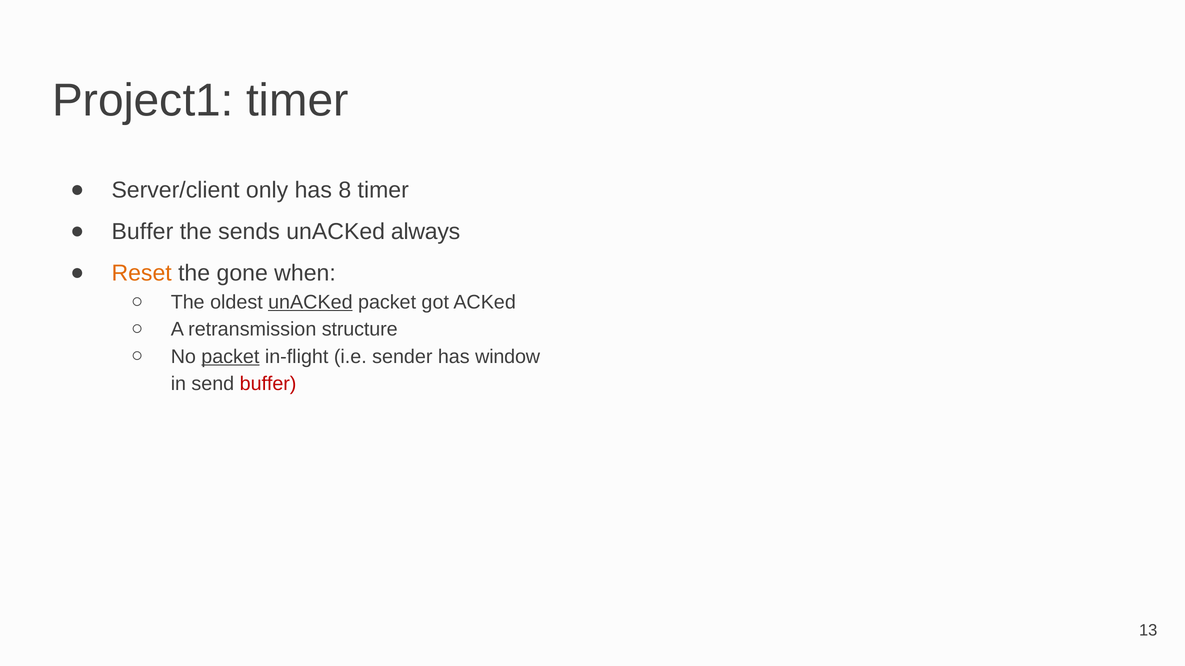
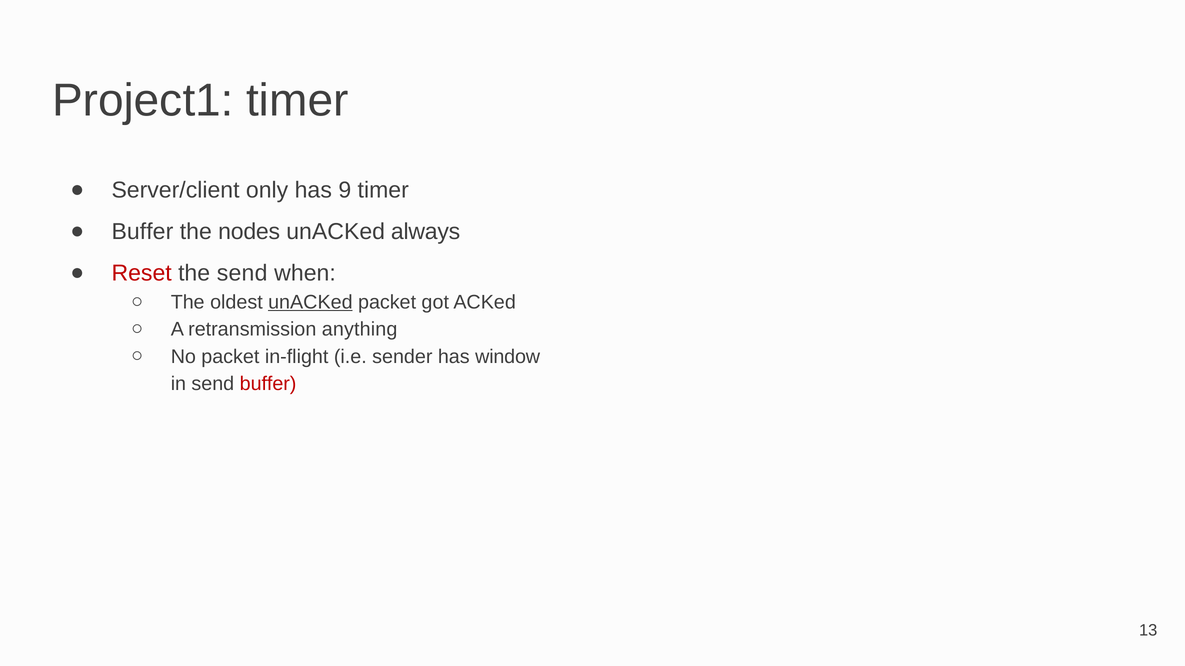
8: 8 -> 9 (345, 190)
sends: sends -> nodes (249, 232)
Reset colour: orange -> red (142, 273)
the gone: gone -> send (242, 273)
structure: structure -> anything (360, 330)
packet underline: present -> none (230, 357)
